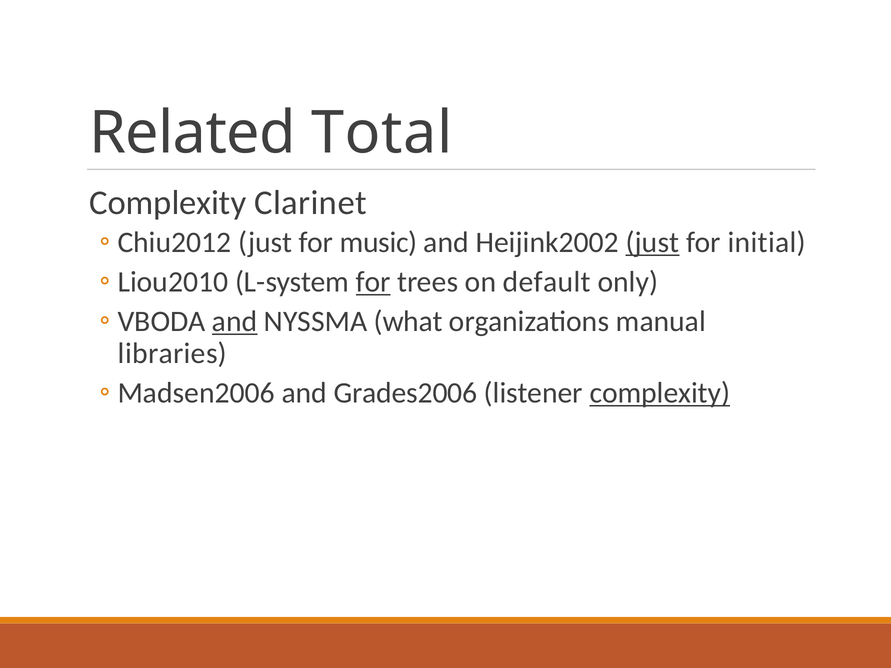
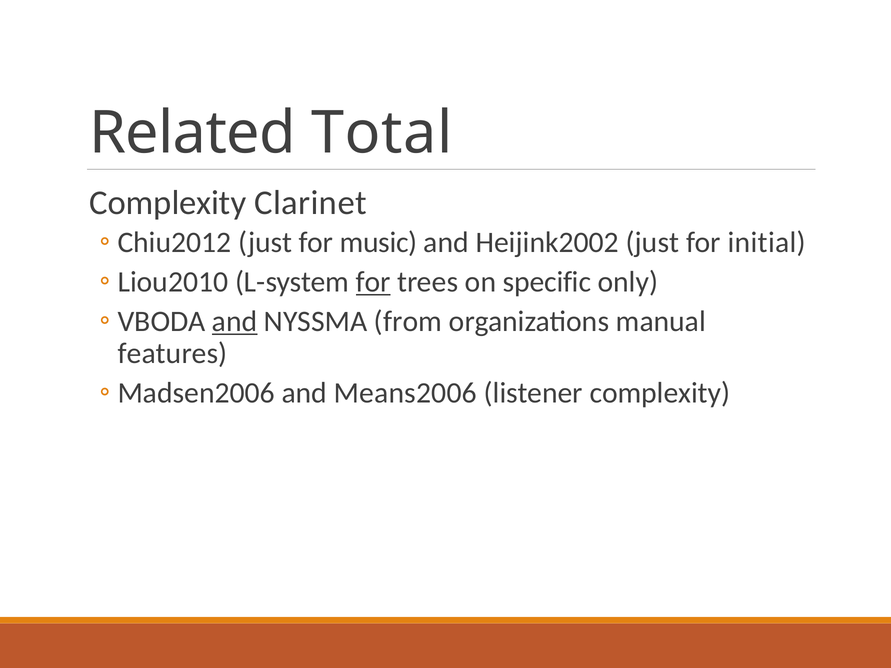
just underline: present -> none (652, 243)
default: default -> specific (547, 282)
what: what -> from (408, 322)
libraries: libraries -> features (173, 354)
Grades2006: Grades2006 -> Means2006 (405, 393)
complexity underline: present -> none (660, 393)
